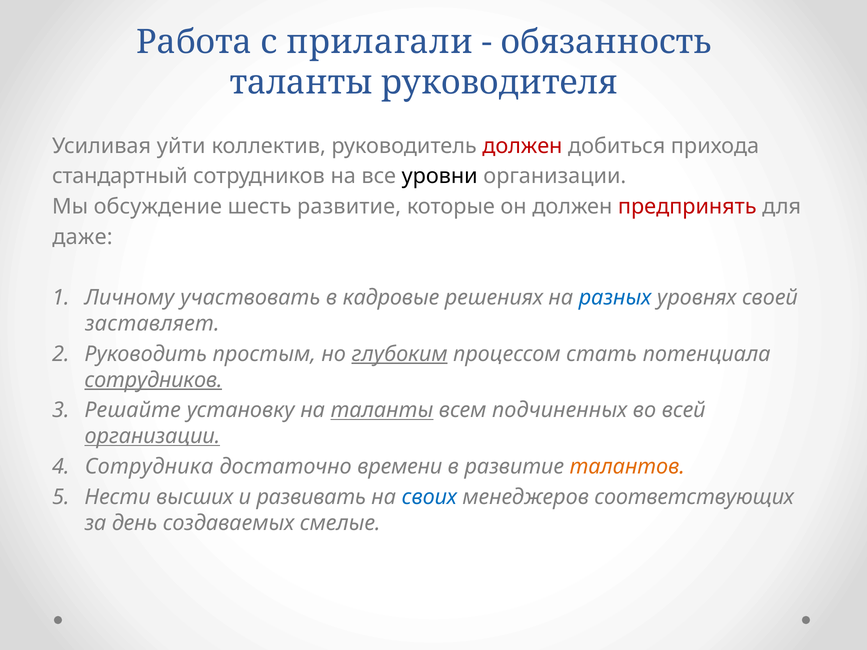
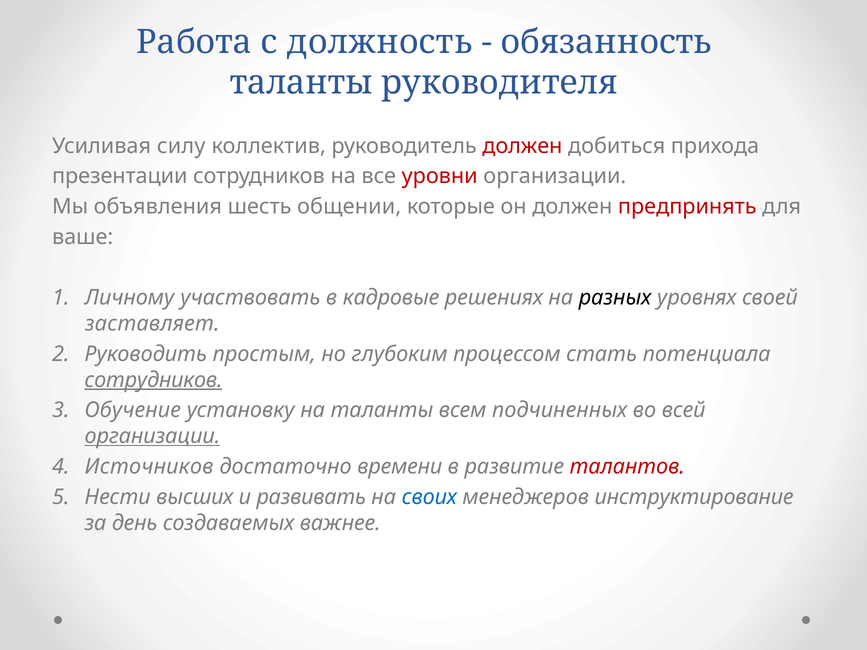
прилагали: прилагали -> должность (380, 42)
уйти: уйти -> силу (181, 146)
стандартный: стандартный -> презентации (120, 176)
уровни colour: black -> red (440, 176)
обсуждение: обсуждение -> объявления (158, 207)
шесть развитие: развитие -> общении (349, 207)
даже: даже -> ваше (83, 237)
разных colour: blue -> black (615, 298)
глубоким underline: present -> none (400, 354)
Решайте: Решайте -> Обучение (133, 410)
таланты underline: present -> none (382, 410)
Сотрудника: Сотрудника -> Источников (149, 467)
талантов colour: orange -> red (627, 467)
соответствующих: соответствующих -> инструктирование (694, 497)
смелые: смелые -> важнее (340, 523)
